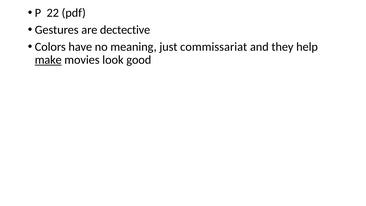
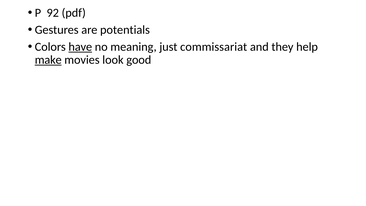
22: 22 -> 92 (53, 13)
dectective: dectective -> potentials (125, 30)
have underline: none -> present (80, 47)
